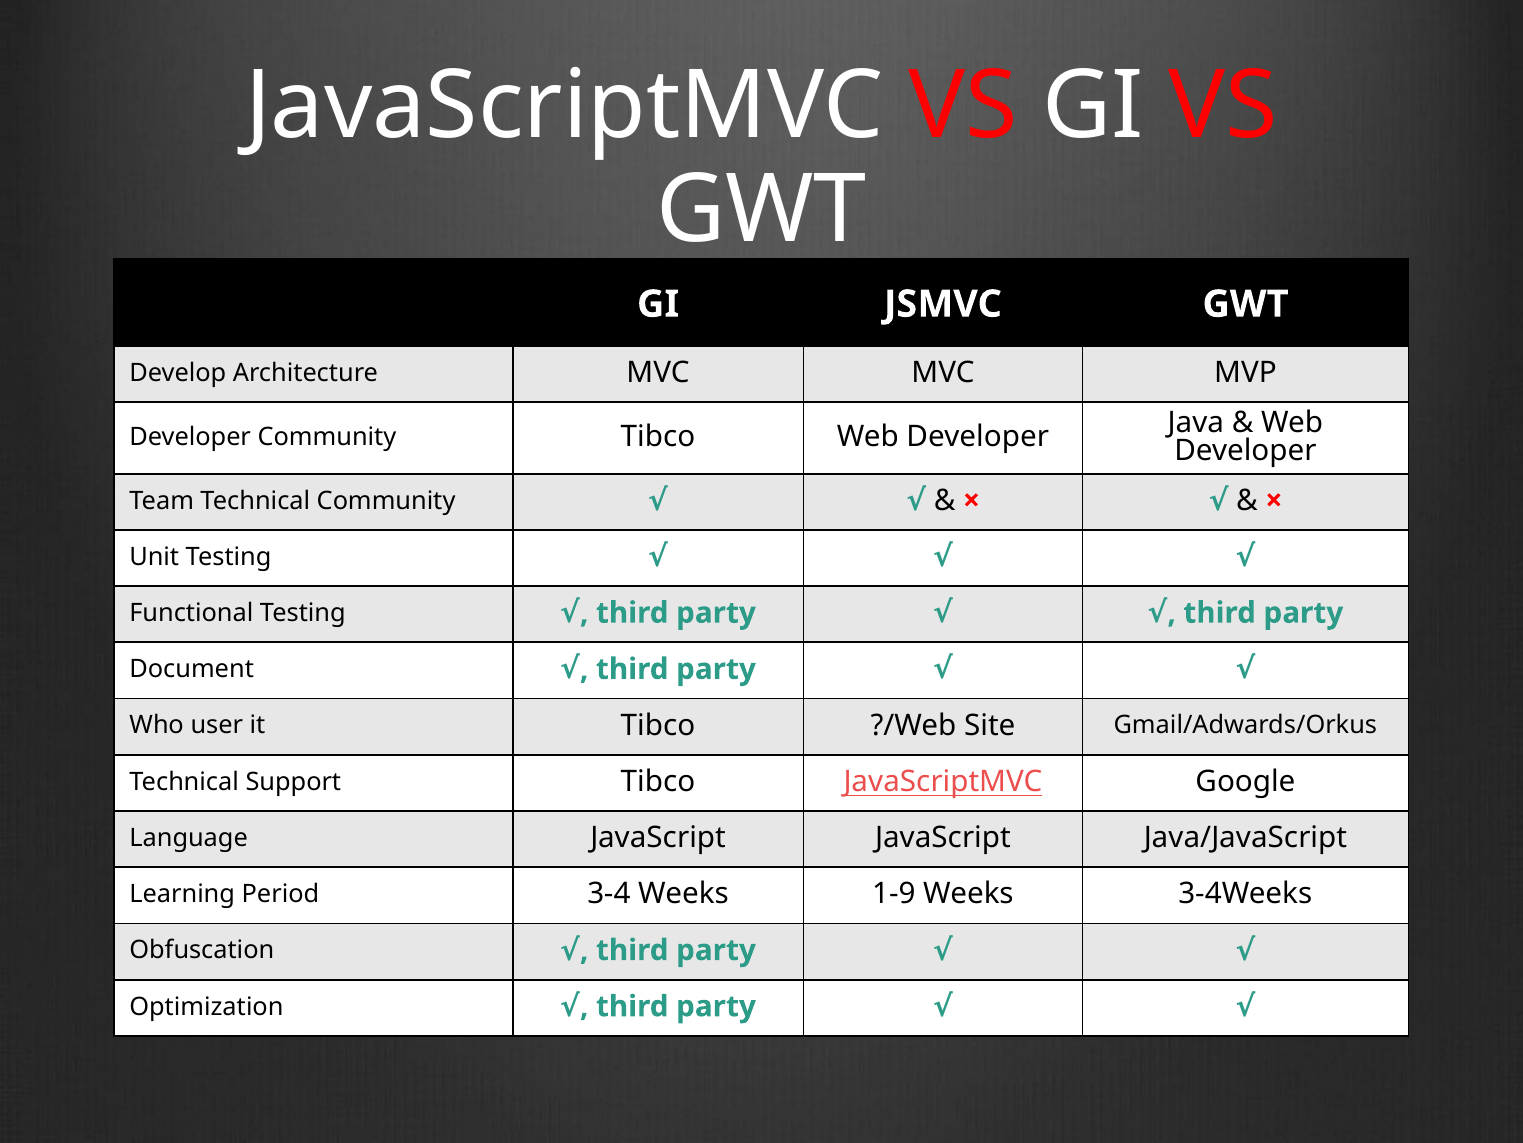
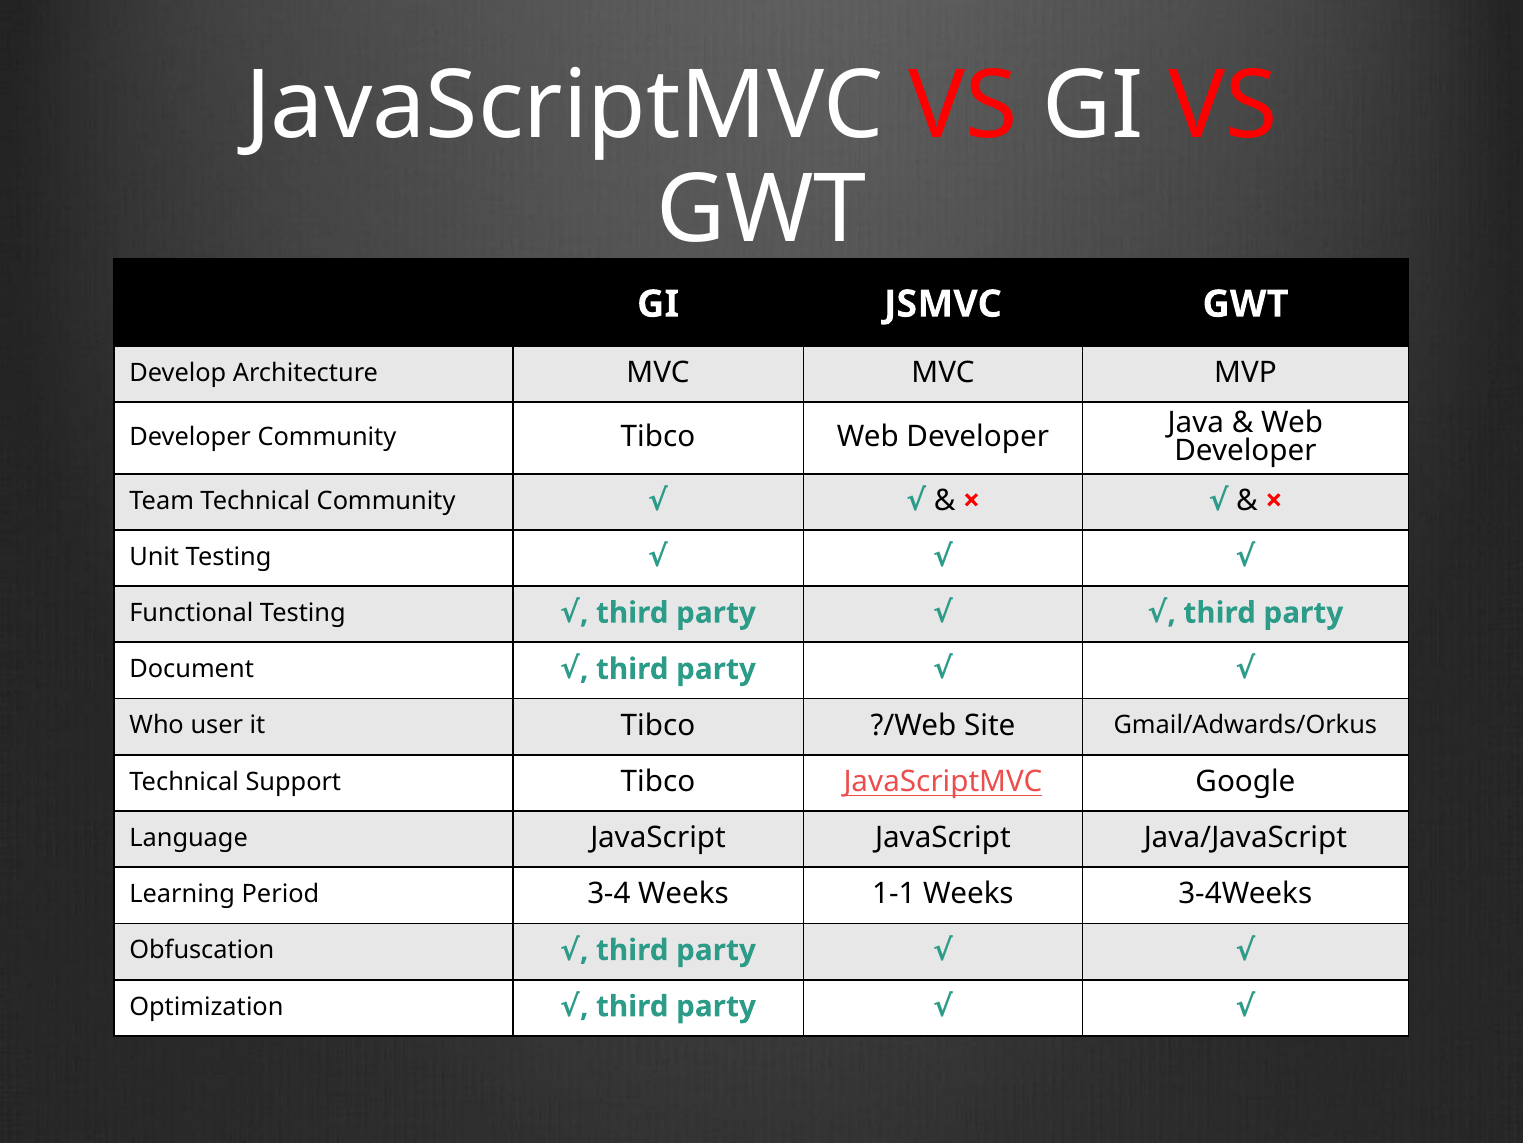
1-9: 1-9 -> 1-1 (894, 893)
